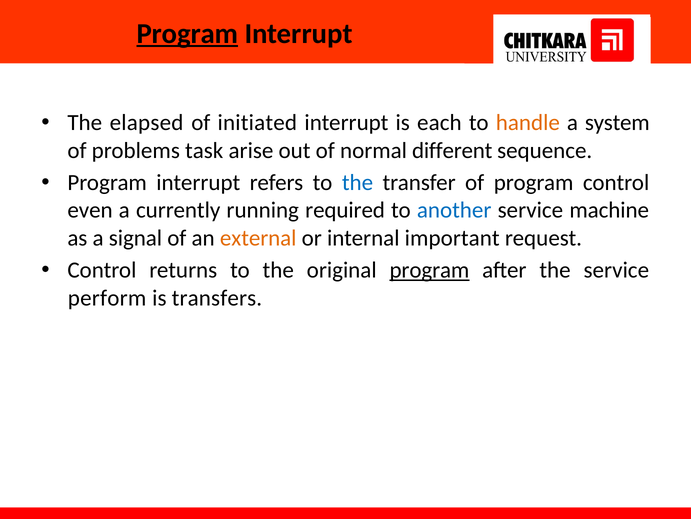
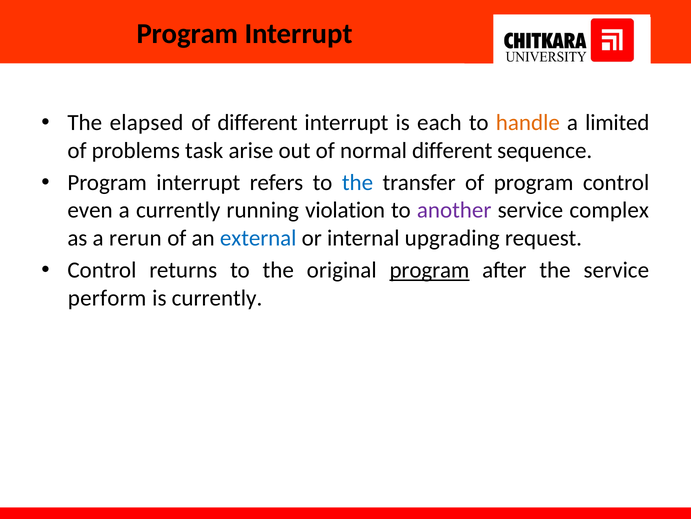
Program underline: present -> none (187, 34)
of initiated: initiated -> different (258, 123)
system: system -> limited (617, 123)
required: required -> violation (345, 210)
another colour: blue -> purple (454, 210)
machine: machine -> complex (609, 210)
signal: signal -> rerun (135, 238)
external colour: orange -> blue (258, 238)
important: important -> upgrading (452, 238)
is transfers: transfers -> currently (217, 298)
